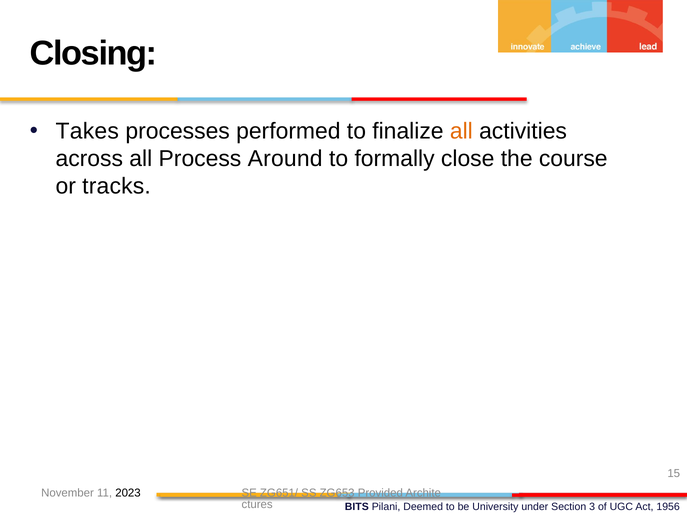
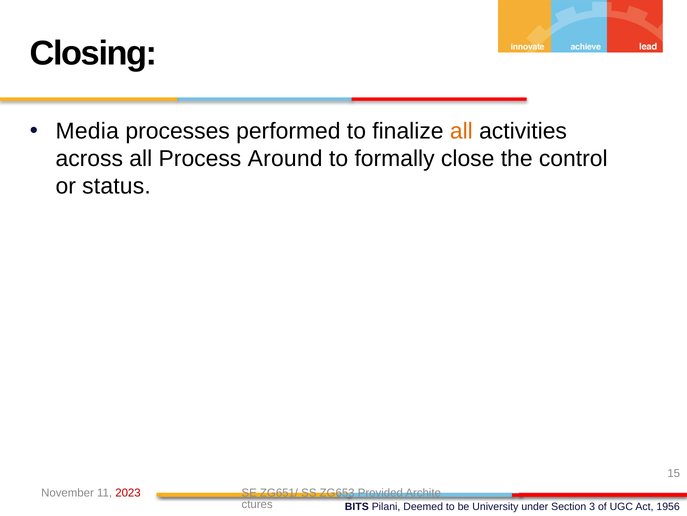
Takes: Takes -> Media (87, 131)
course: course -> control (573, 159)
tracks: tracks -> status (117, 186)
2023 colour: black -> red (128, 492)
